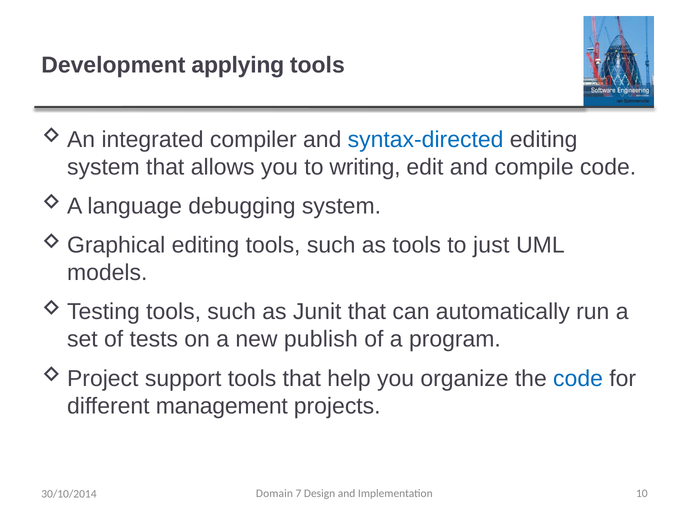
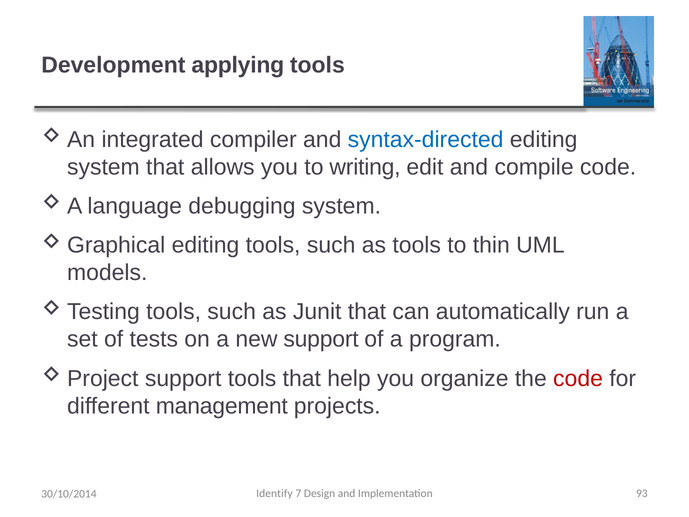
just: just -> thin (491, 245)
new publish: publish -> support (321, 339)
code colour: blue -> red (578, 378)
Domain: Domain -> Identify (274, 493)
10: 10 -> 93 (642, 493)
